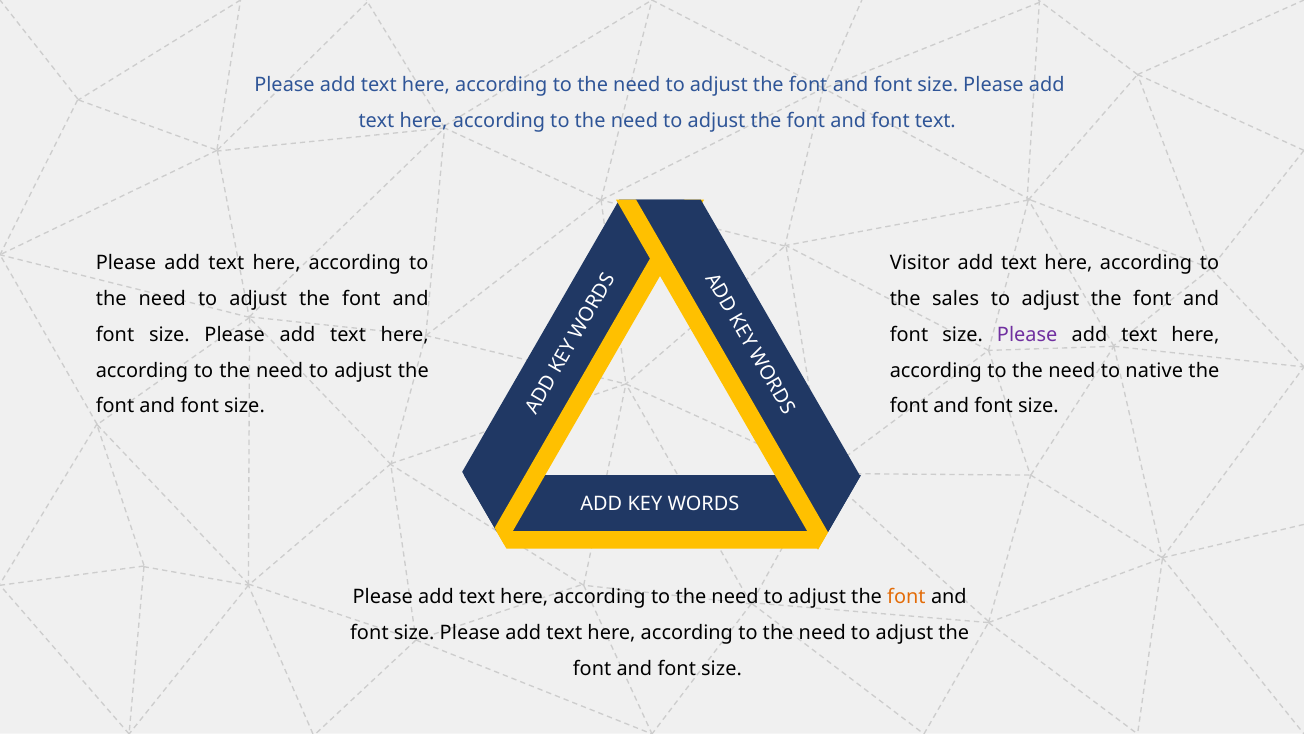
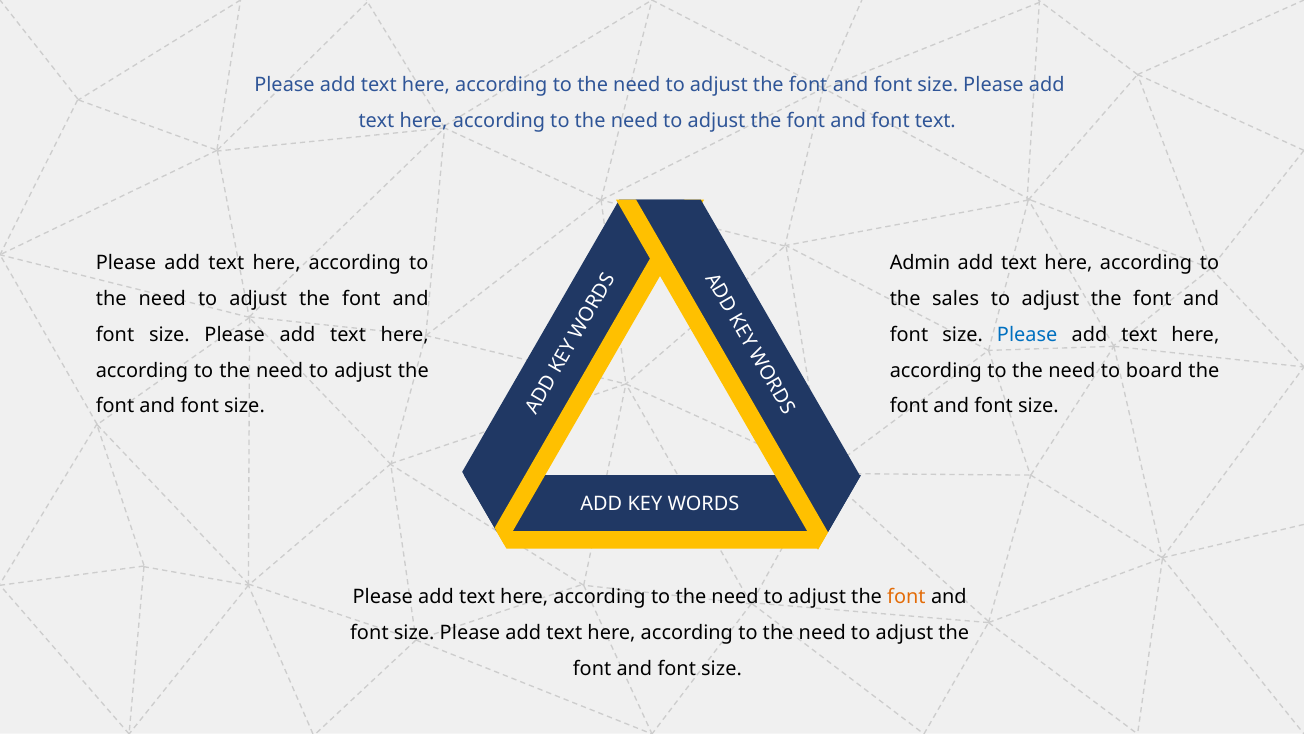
Visitor: Visitor -> Admin (920, 263)
Please colour: purple -> blue (1027, 334)
native: native -> board (1154, 370)
